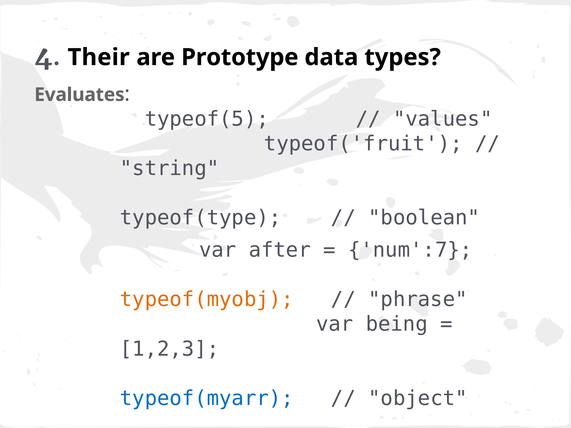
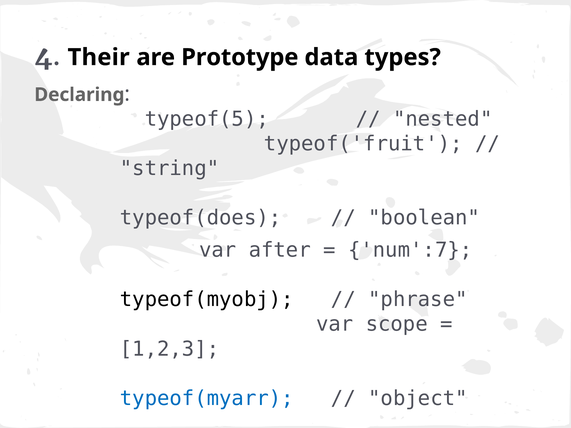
Evaluates: Evaluates -> Declaring (79, 95)
values: values -> nested (443, 119)
typeof(type: typeof(type -> typeof(does (201, 218)
typeof(myobj colour: orange -> black (207, 300)
being: being -> scope (397, 324)
